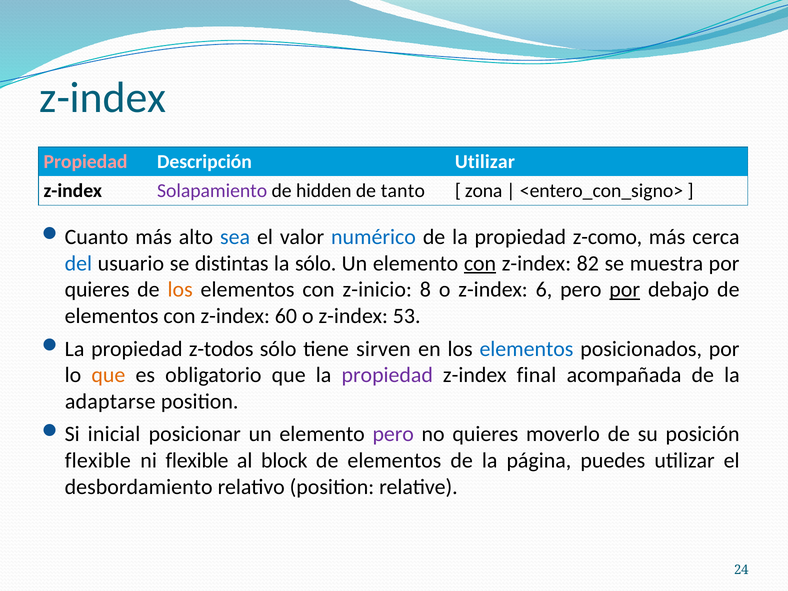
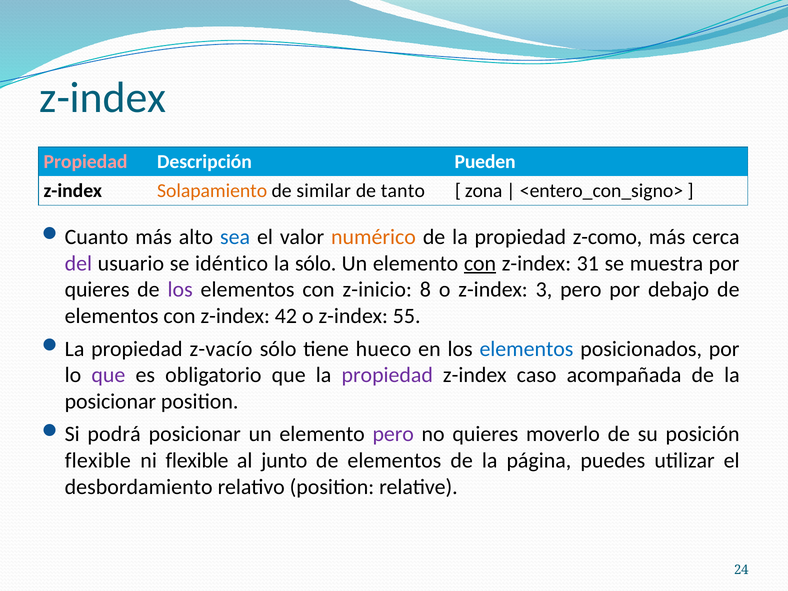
Descripción Utilizar: Utilizar -> Pueden (485, 162)
Solapamiento colour: purple -> orange (212, 191)
hidden: hidden -> similar (324, 191)
numérico colour: blue -> orange (374, 237)
del colour: blue -> purple (78, 263)
distintas: distintas -> idéntico (232, 263)
82: 82 -> 31 (588, 263)
los colour: orange -> purple (180, 290)
6: 6 -> 3 (544, 290)
por underline: present -> none (625, 290)
60: 60 -> 42 (286, 316)
53: 53 -> 55 (407, 316)
z-todos: z-todos -> z-vacío (221, 349)
sirven: sirven -> hueco (383, 349)
que colour: orange -> purple (108, 375)
final: final -> caso (537, 375)
adaptarse: adaptarse -> posicionar (110, 401)
inicial: inicial -> podrá (114, 434)
block: block -> junto (284, 461)
